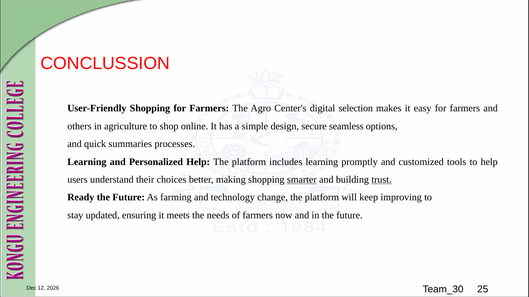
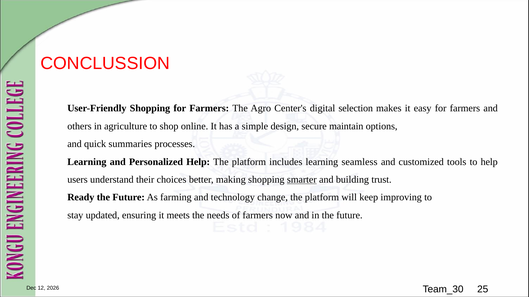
seamless: seamless -> maintain (346, 126)
promptly: promptly -> seamless (359, 162)
trust underline: present -> none (381, 180)
